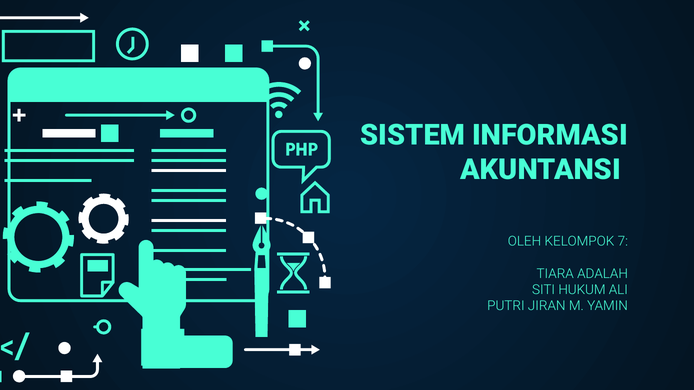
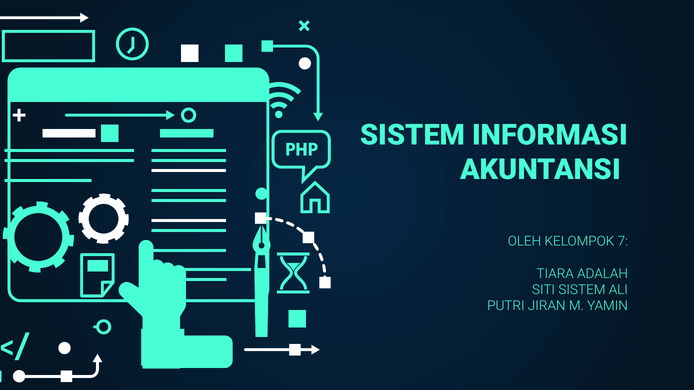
SITI HUKUM: HUKUM -> SISTEM (582, 290)
